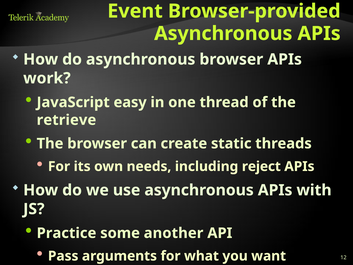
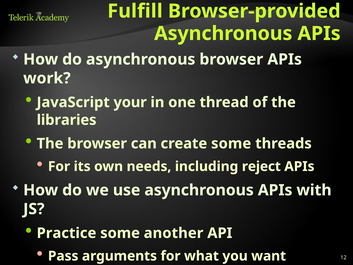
Event: Event -> Fulfill (135, 11)
JavaScript easy: easy -> your (130, 102)
retrieve: retrieve -> libraries (67, 120)
create static: static -> some (231, 143)
